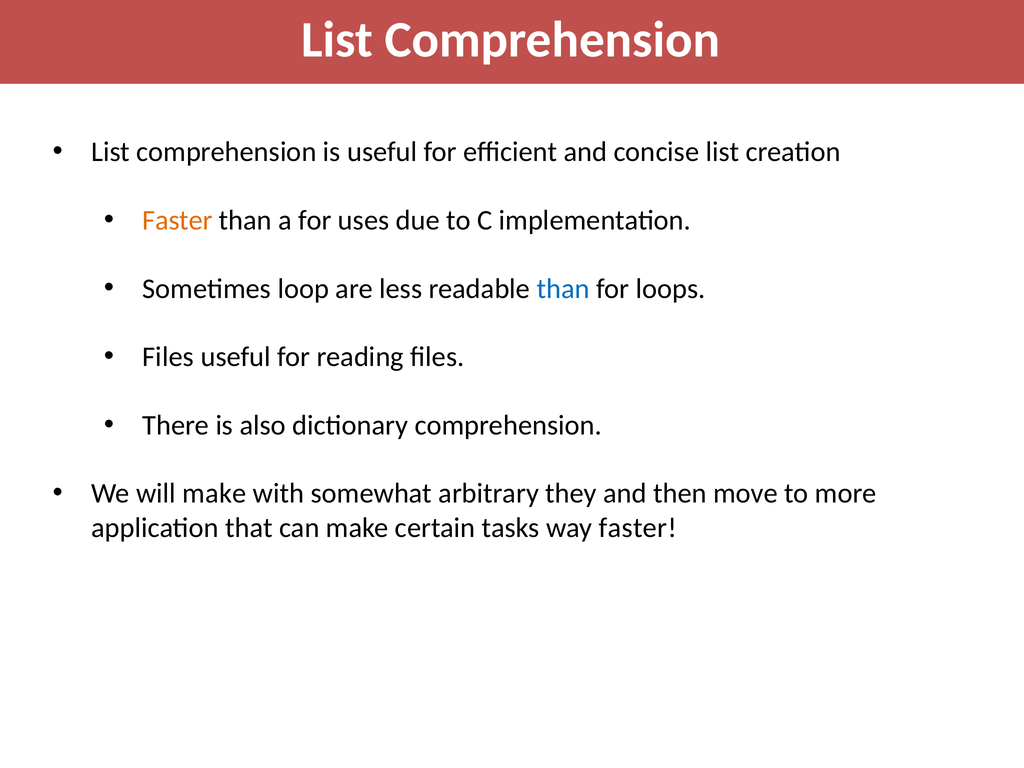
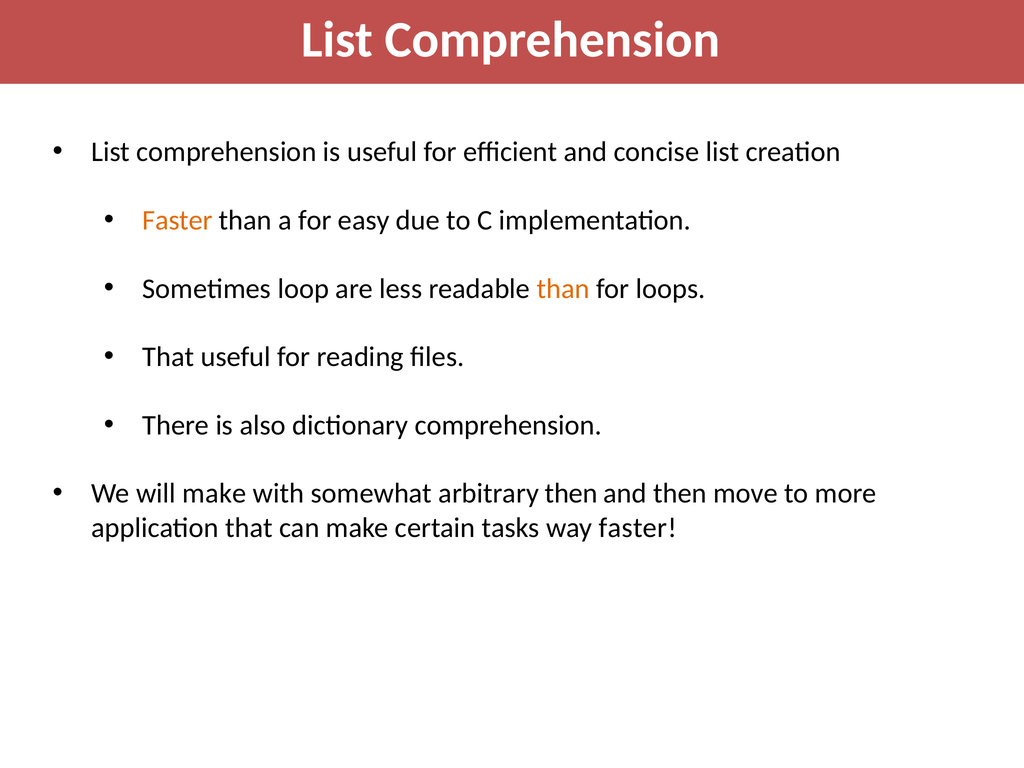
uses: uses -> easy (364, 220)
than colour: blue -> orange (563, 289)
Files: Files -> That (168, 357)
arbitrary they: they -> then (571, 494)
